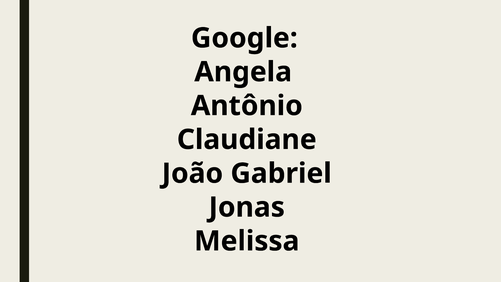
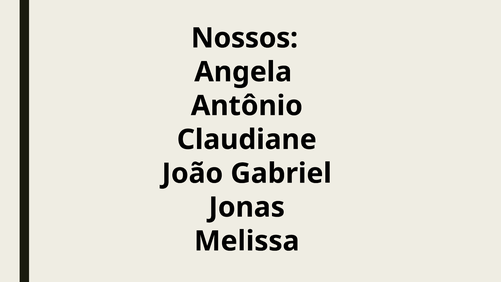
Google: Google -> Nossos (244, 38)
